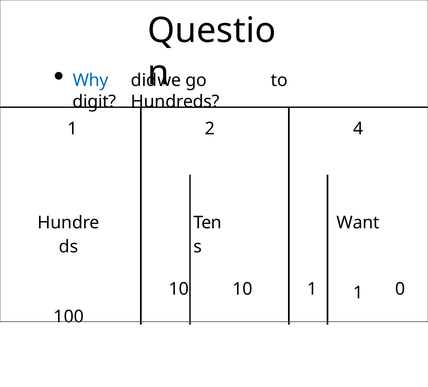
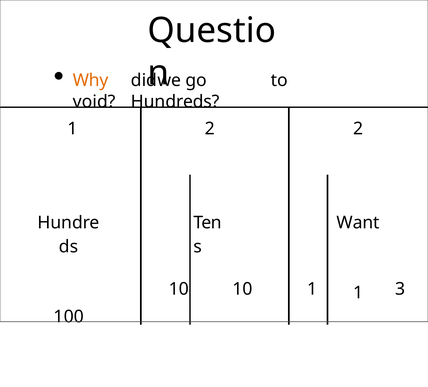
Why colour: blue -> orange (91, 80)
digit: digit -> void (94, 101)
2 4: 4 -> 2 (358, 128)
0: 0 -> 3 (400, 288)
